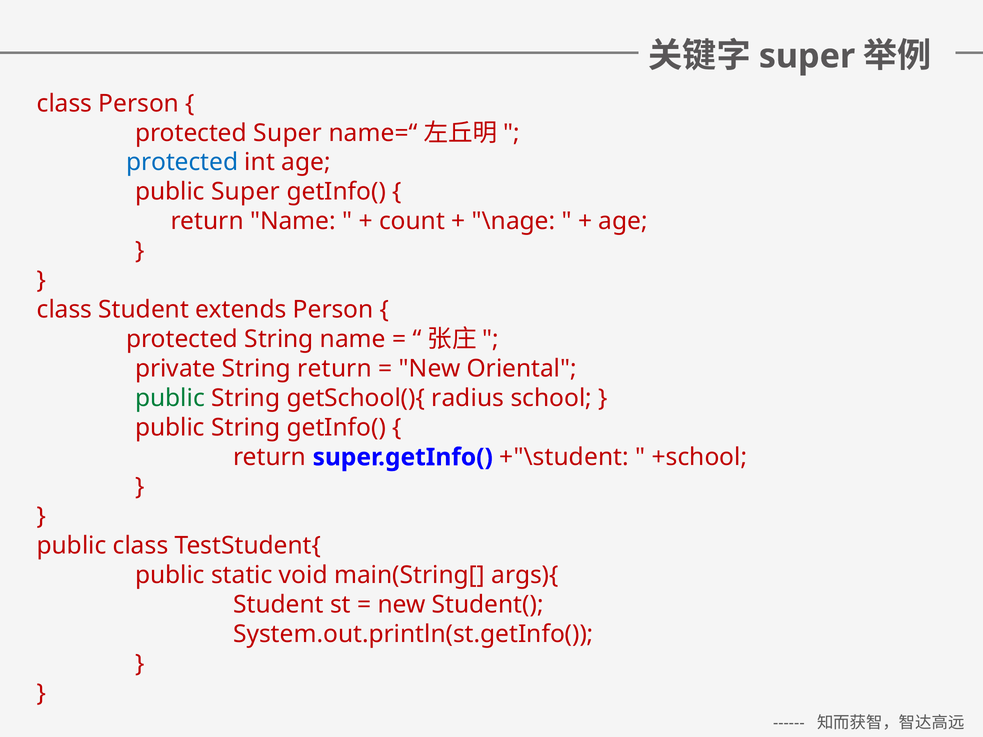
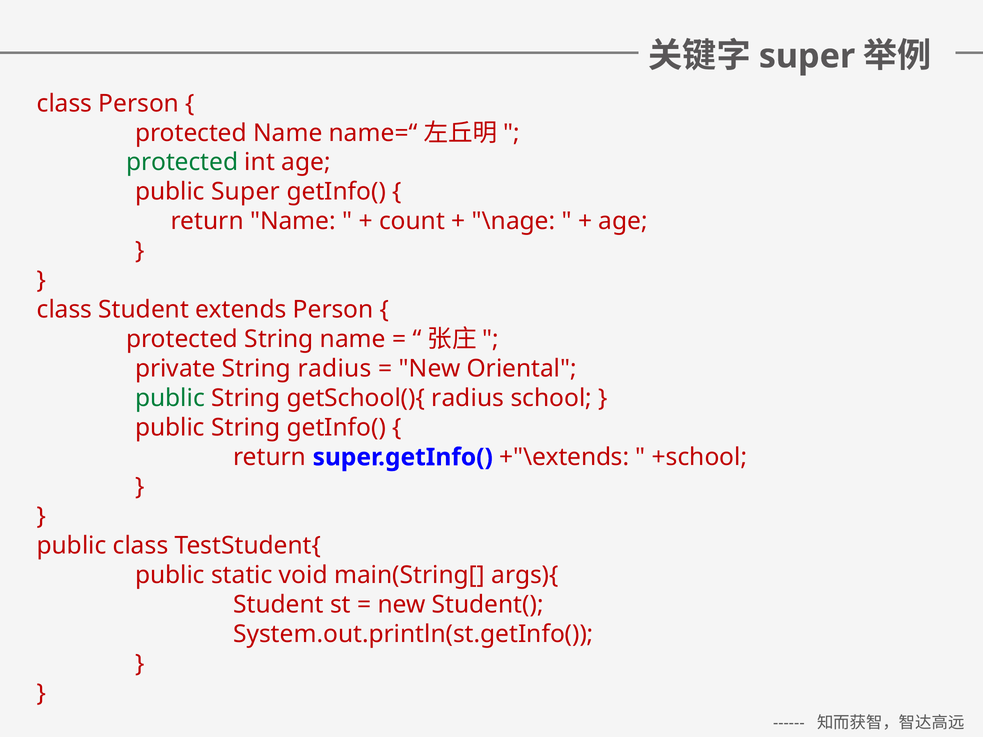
protected Super: Super -> Name (288, 133)
protected colour: blue -> green (182, 162)
String return: return -> radius (335, 369)
+"\student: +"\student -> +"\extends (564, 457)
